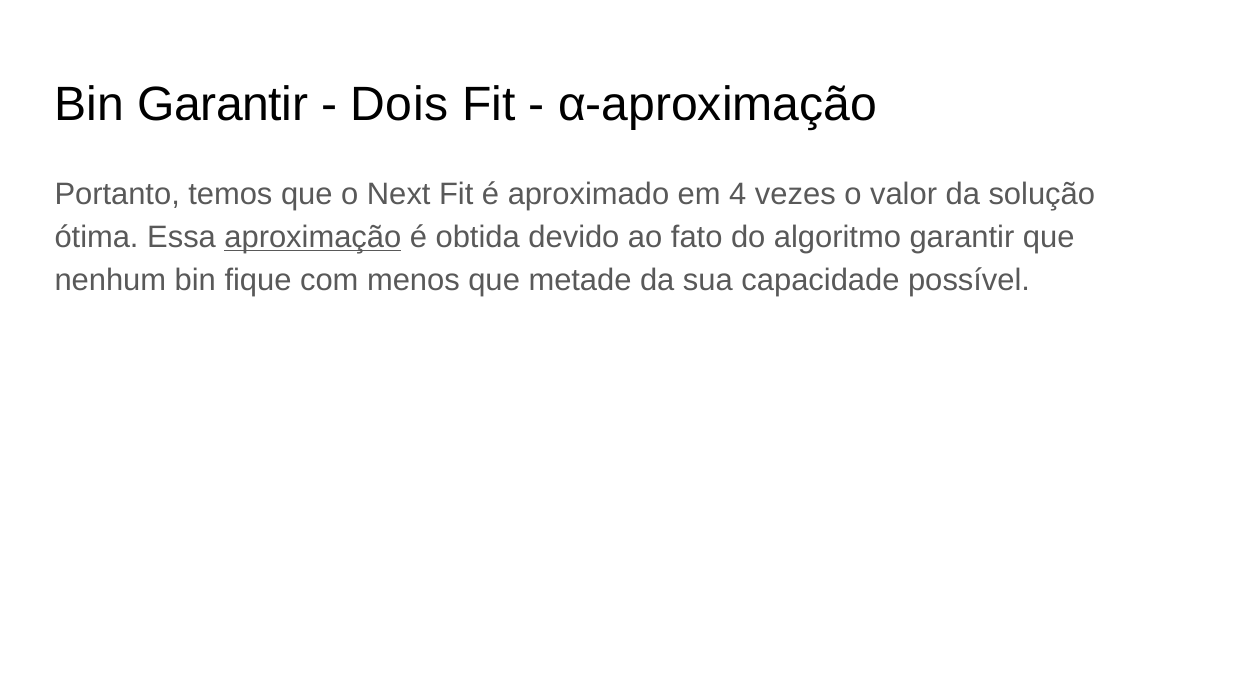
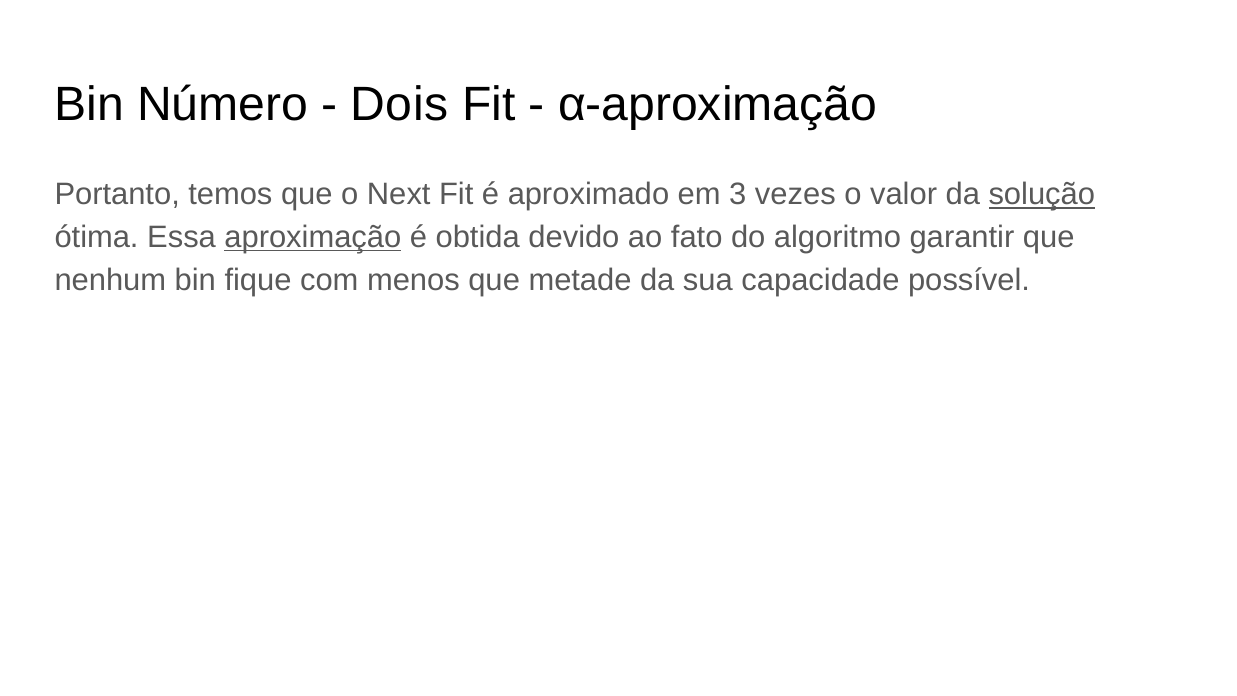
Bin Garantir: Garantir -> Número (223, 105)
4: 4 -> 3 (738, 195)
solução underline: none -> present (1042, 195)
